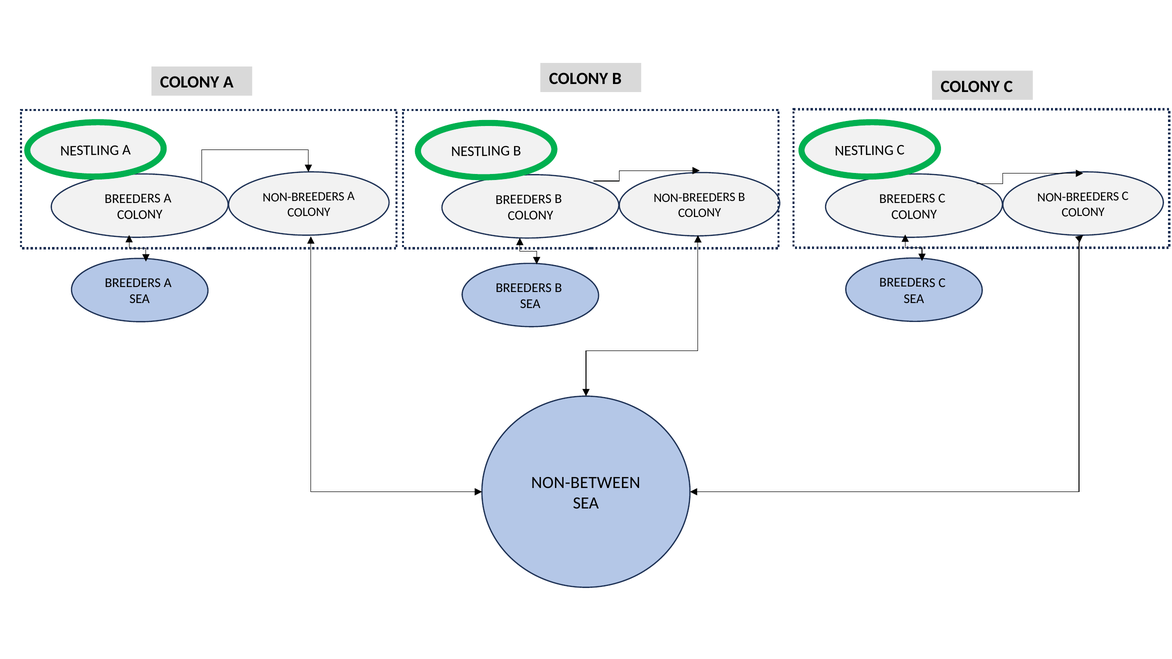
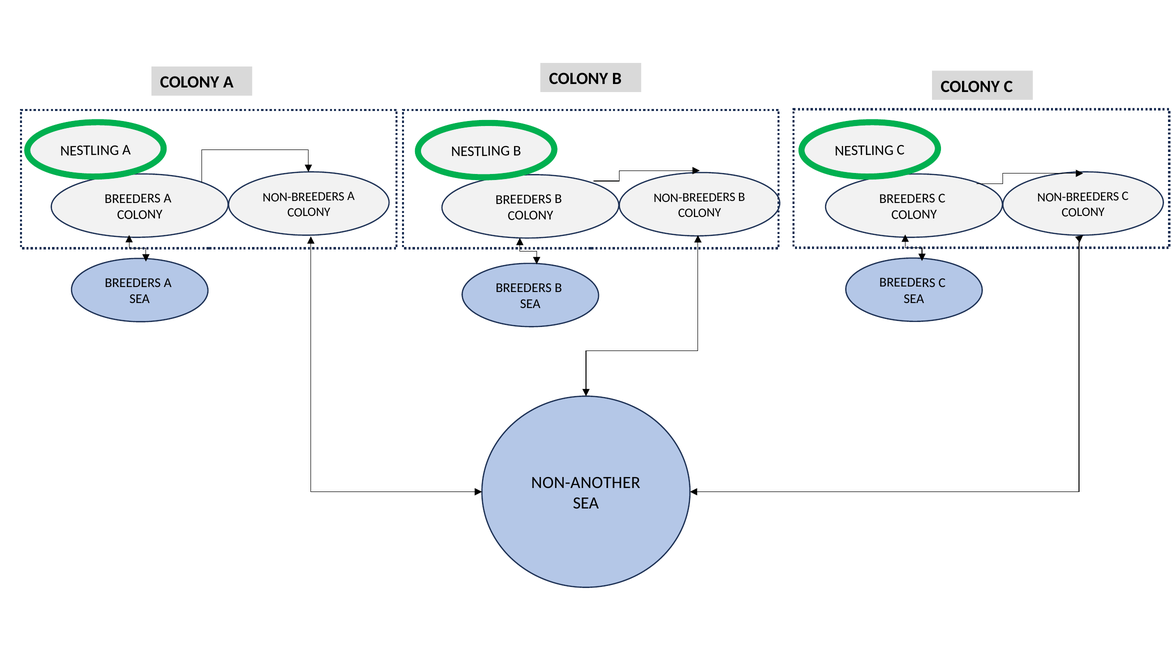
NON-BETWEEN: NON-BETWEEN -> NON-ANOTHER (586, 483)
